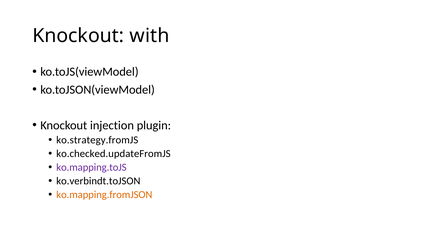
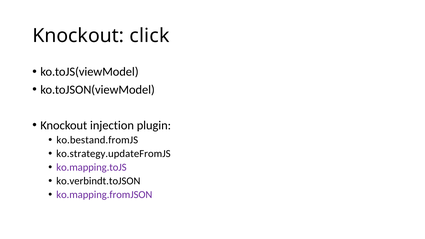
with: with -> click (150, 36)
ko.strategy.fromJS: ko.strategy.fromJS -> ko.bestand.fromJS (97, 140)
ko.checked.updateFromJS: ko.checked.updateFromJS -> ko.strategy.updateFromJS (113, 154)
ko.mapping.fromJSON colour: orange -> purple (104, 195)
